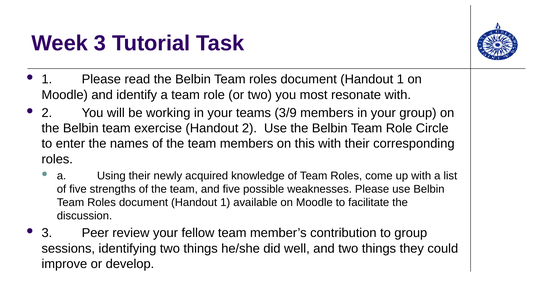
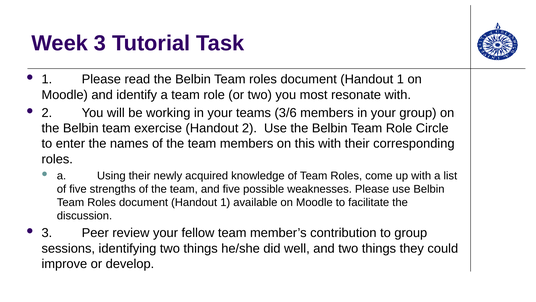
3/9: 3/9 -> 3/6 (286, 113)
